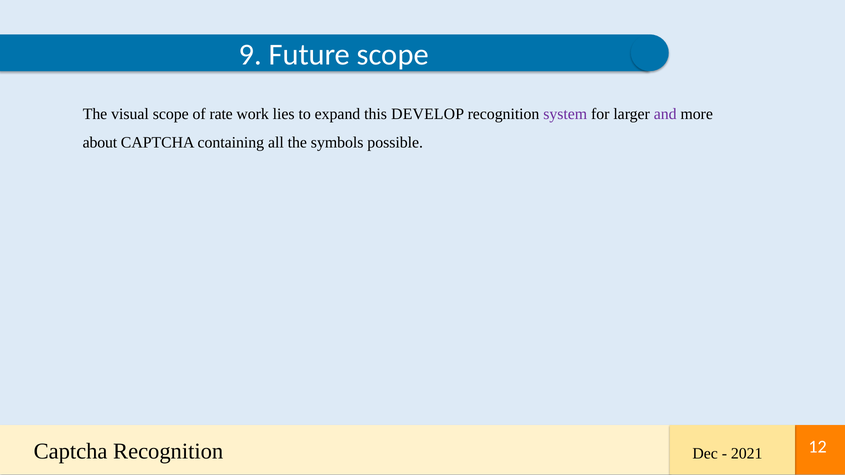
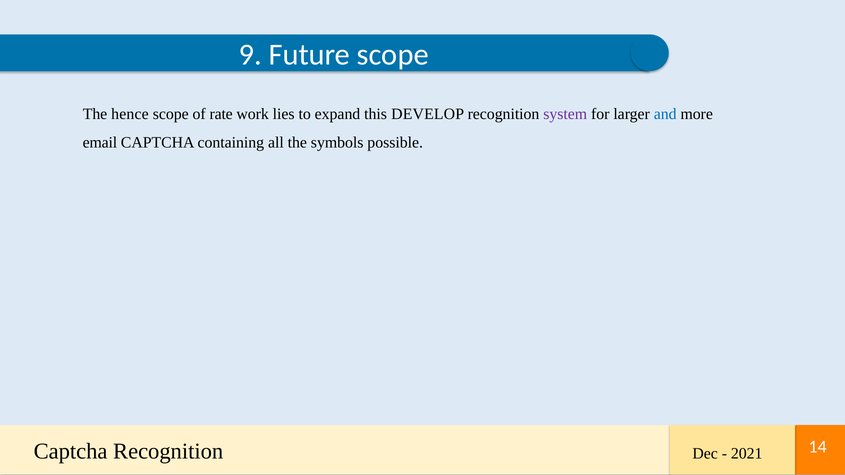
visual: visual -> hence (130, 114)
and colour: purple -> blue (665, 114)
about: about -> email (100, 143)
12: 12 -> 14 (818, 447)
